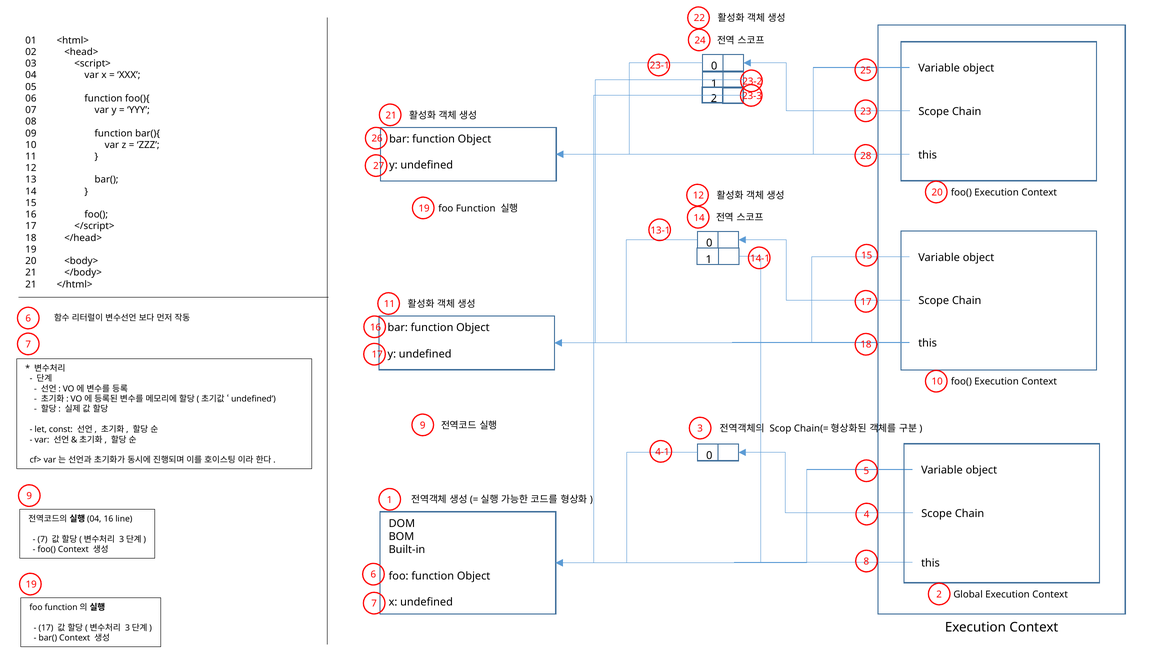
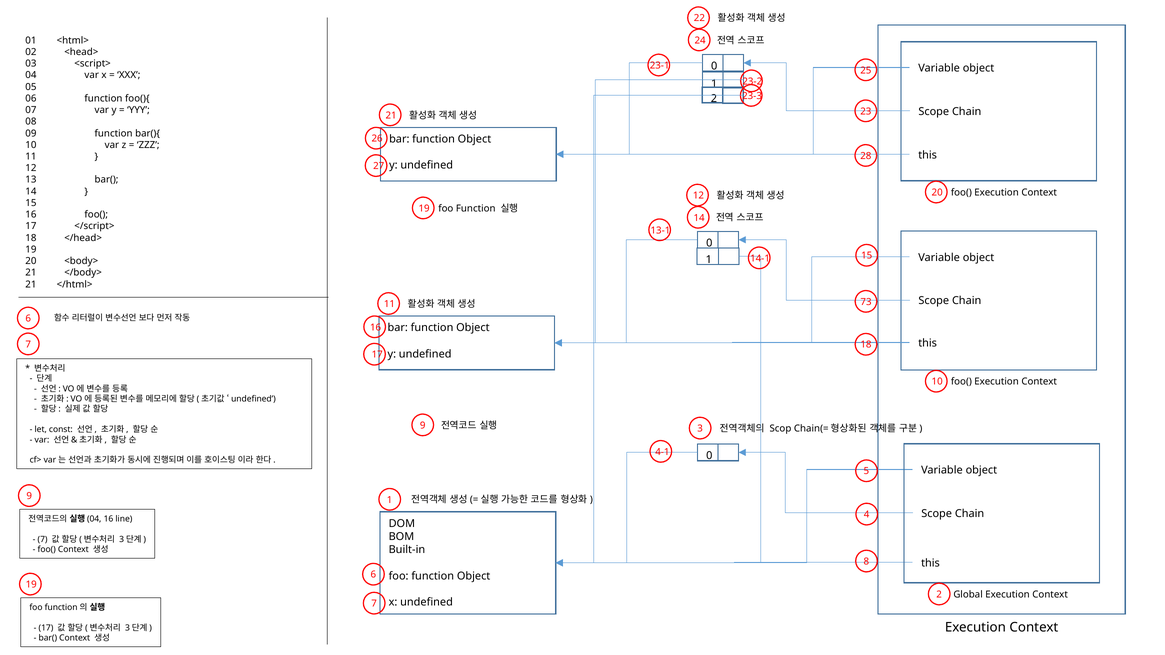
17: 17 -> 73 (866, 302)
